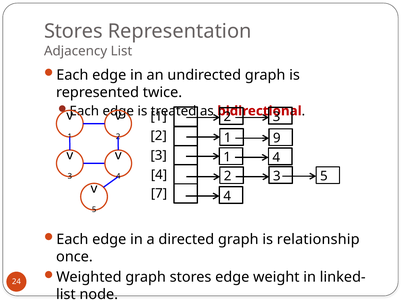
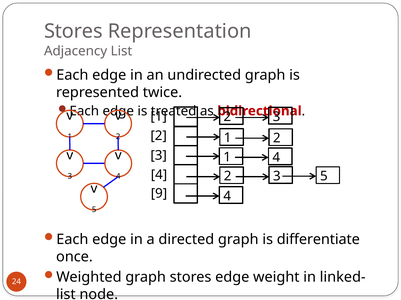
9: 9 -> 2 (277, 138)
7: 7 -> 9 (159, 194)
relationship: relationship -> differentiate (318, 240)
